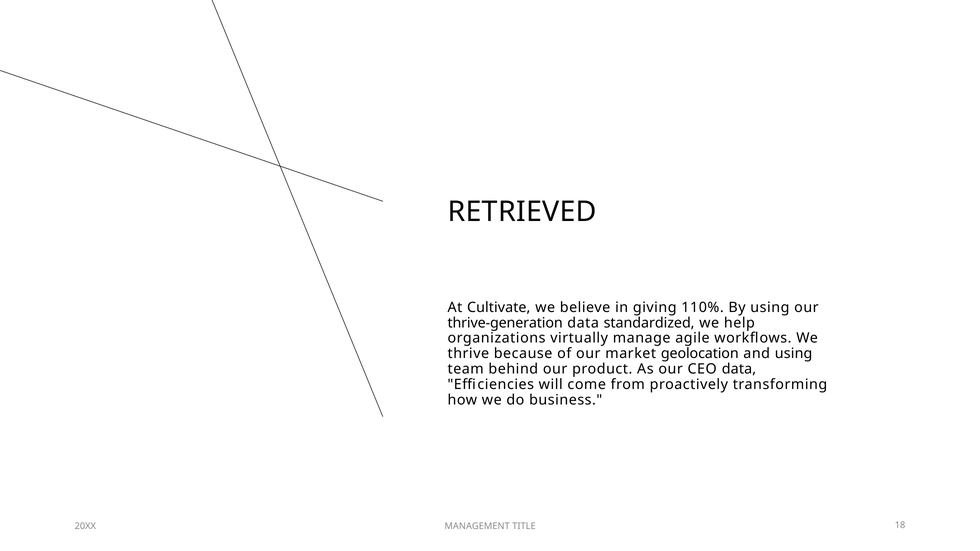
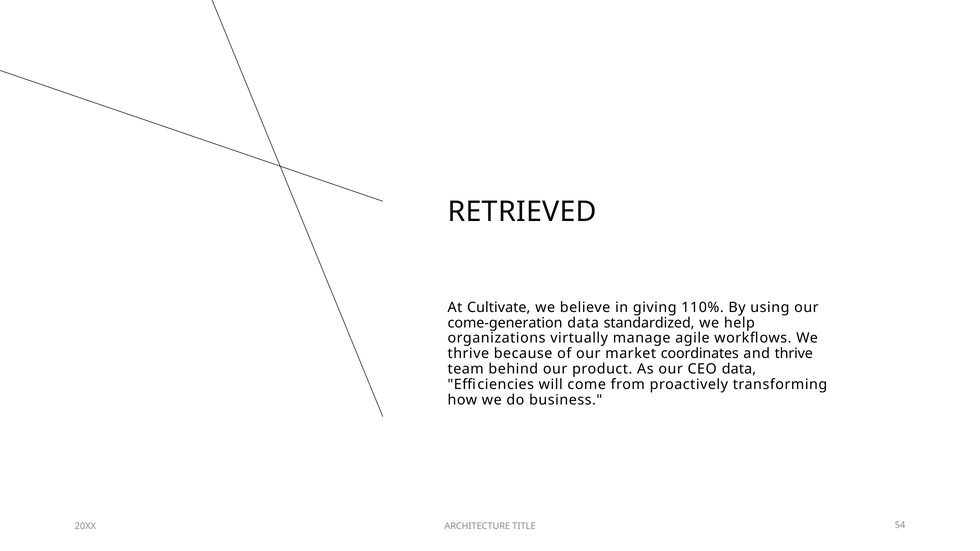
thrive-generation: thrive-generation -> come-generation (505, 323)
geolocation: geolocation -> coordinates (700, 354)
and using: using -> thrive (794, 354)
MANAGEMENT: MANAGEMENT -> ARCHITECTURE (477, 526)
18: 18 -> 54 (900, 525)
